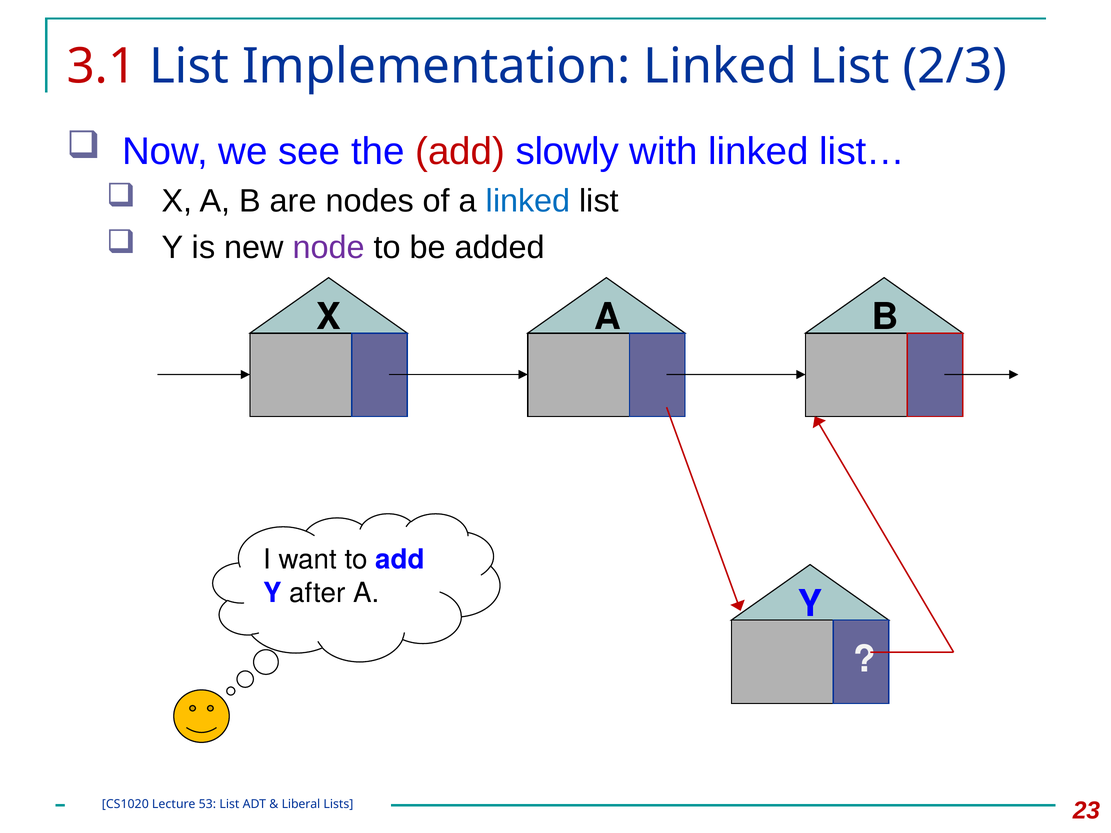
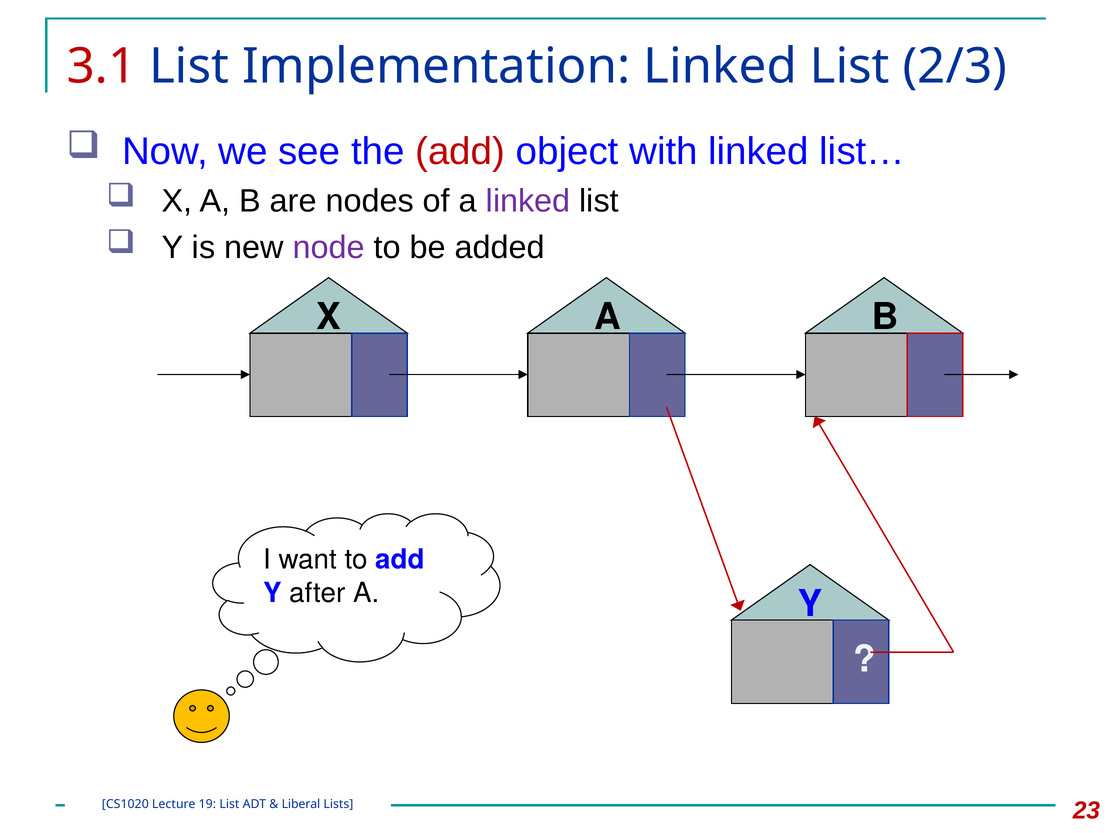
slowly: slowly -> object (567, 152)
linked colour: blue -> purple (528, 201)
53: 53 -> 19 (207, 804)
